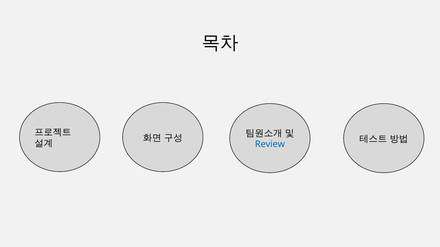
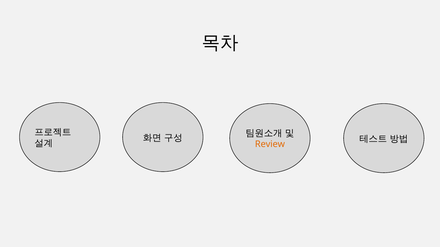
Review colour: blue -> orange (270, 145)
